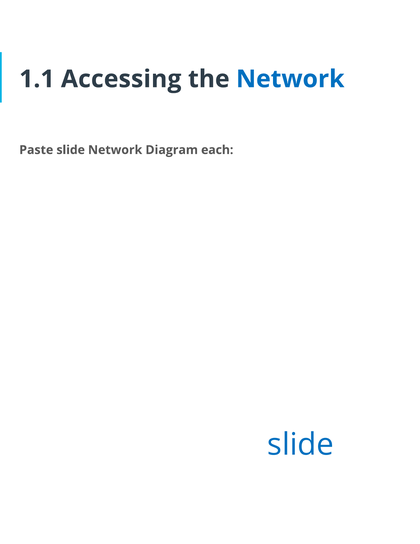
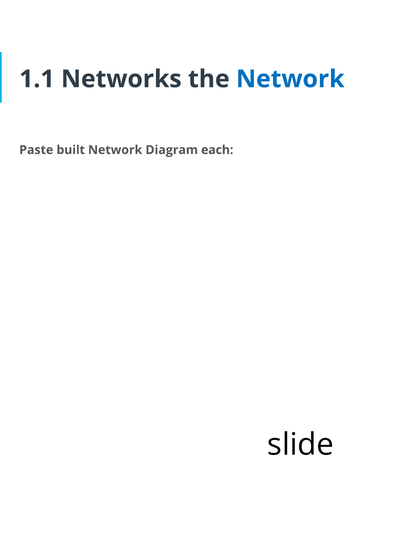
Accessing: Accessing -> Networks (121, 79)
Paste slide: slide -> built (71, 150)
slide colour: blue -> black (301, 444)
